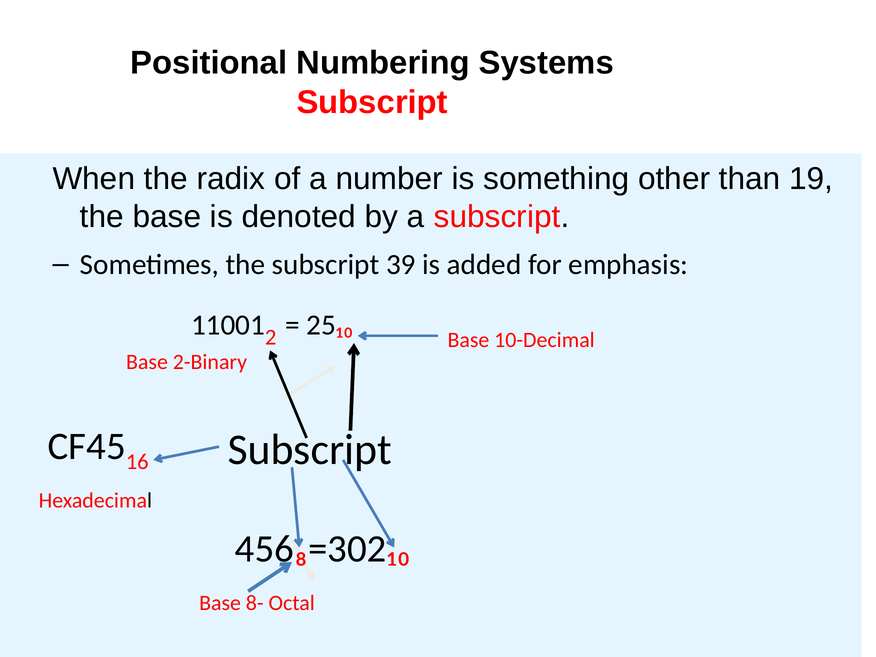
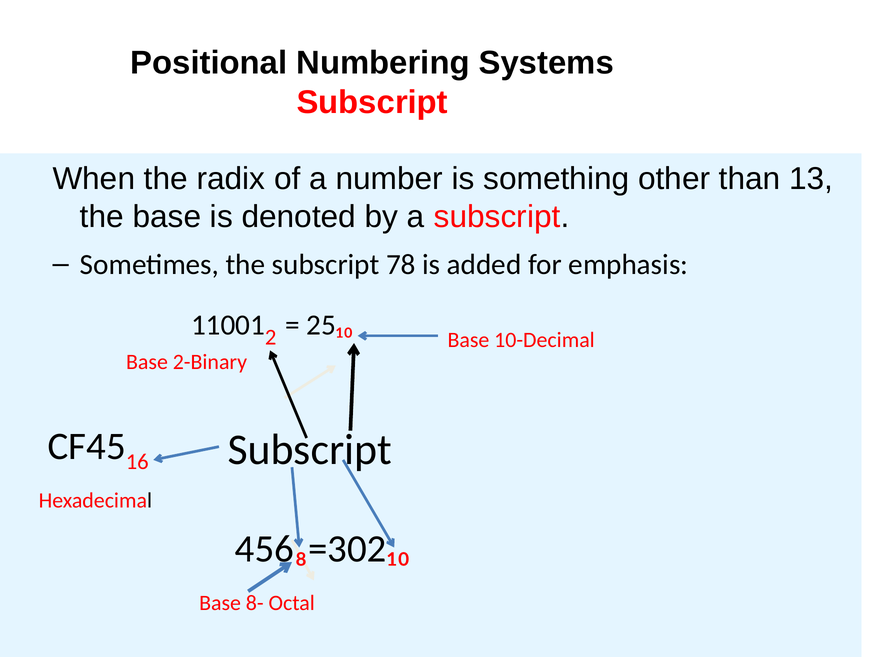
19: 19 -> 13 (811, 179)
39: 39 -> 78 (401, 265)
